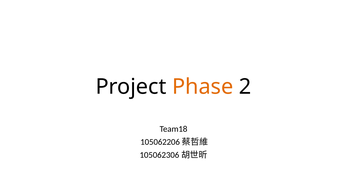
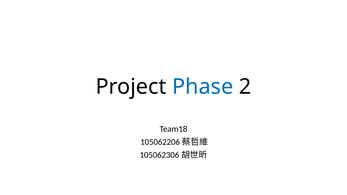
Phase colour: orange -> blue (203, 87)
